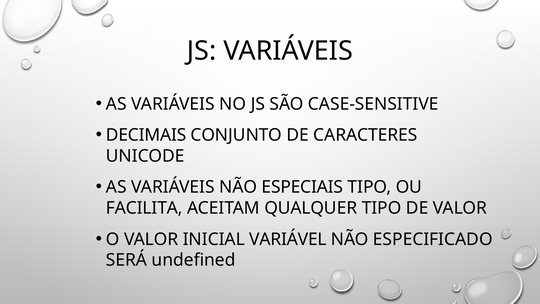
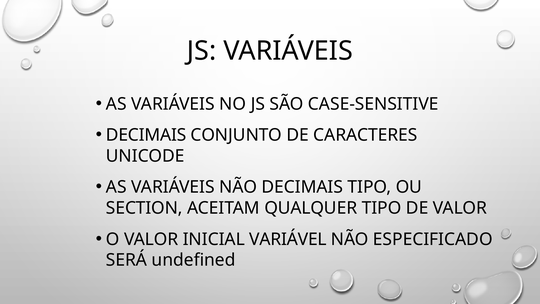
NÃO ESPECIAIS: ESPECIAIS -> DECIMAIS (302, 187)
FACILITA: FACILITA -> SECTION (144, 208)
